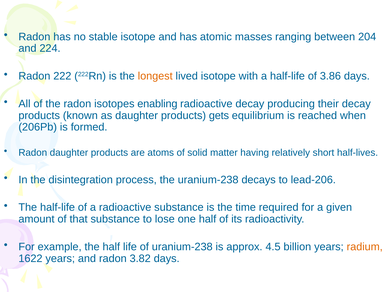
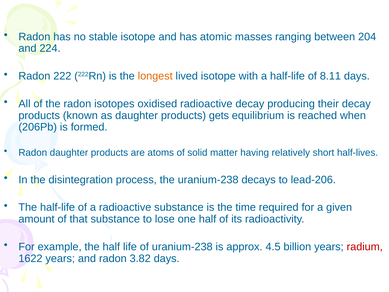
3.86: 3.86 -> 8.11 (330, 76)
enabling: enabling -> oxidised (157, 104)
radium colour: orange -> red (365, 247)
